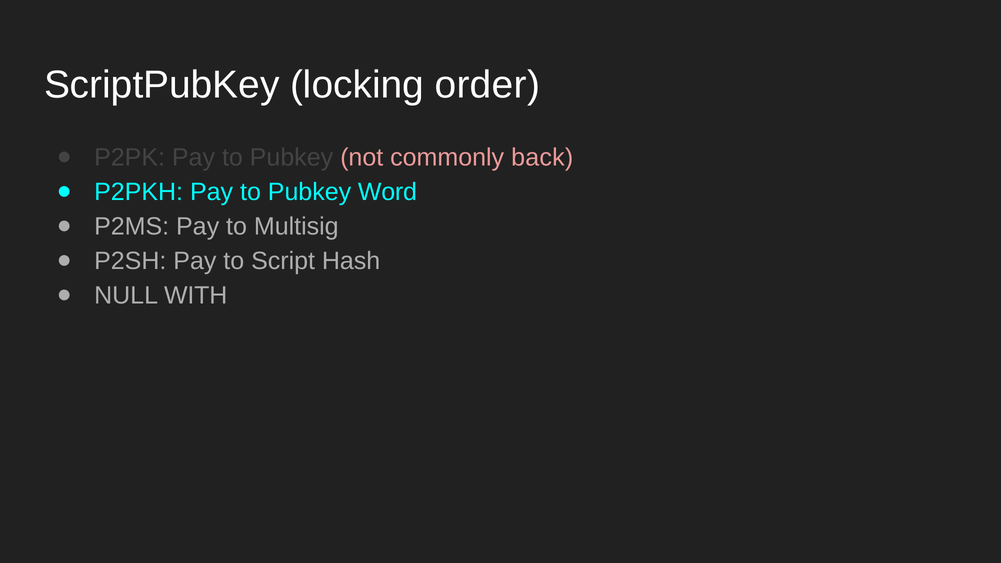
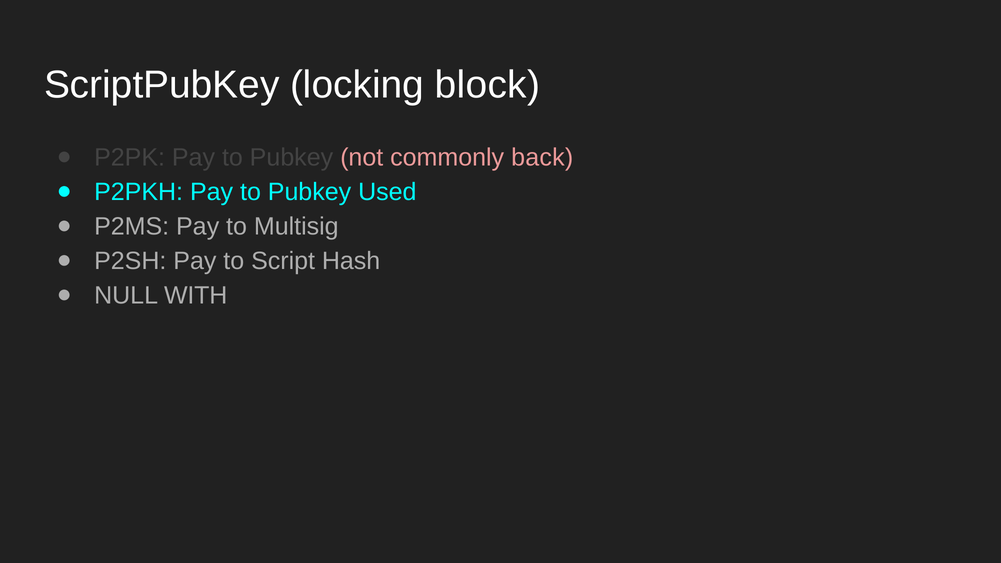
order: order -> block (487, 85)
Word: Word -> Used (387, 192)
